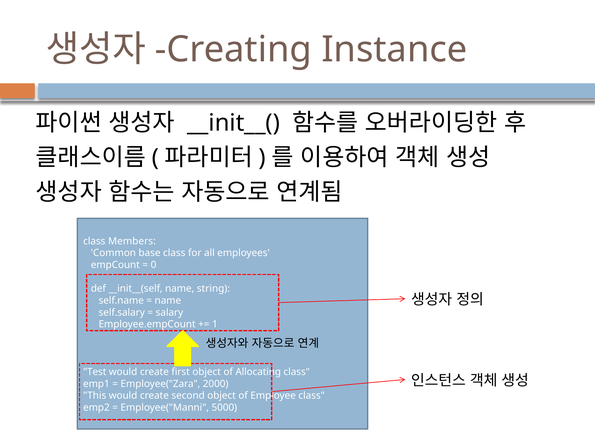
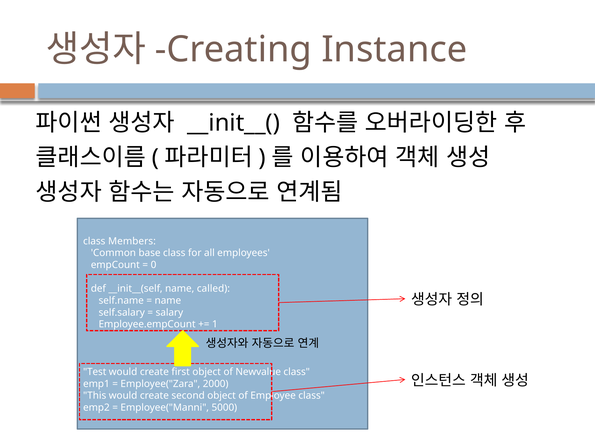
string: string -> called (213, 289)
Allocating: Allocating -> Newvalue (258, 372)
